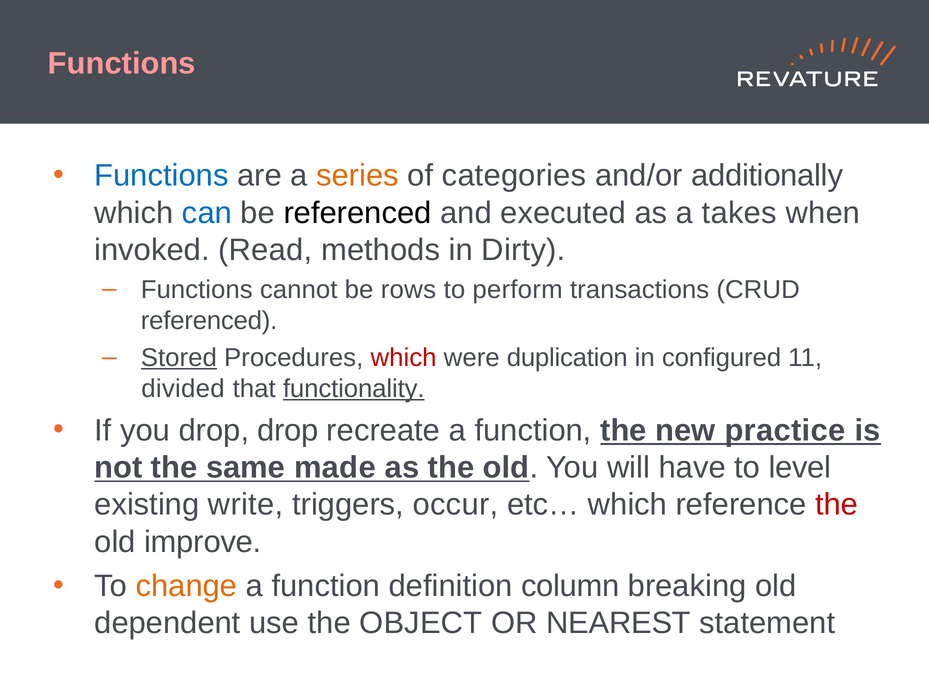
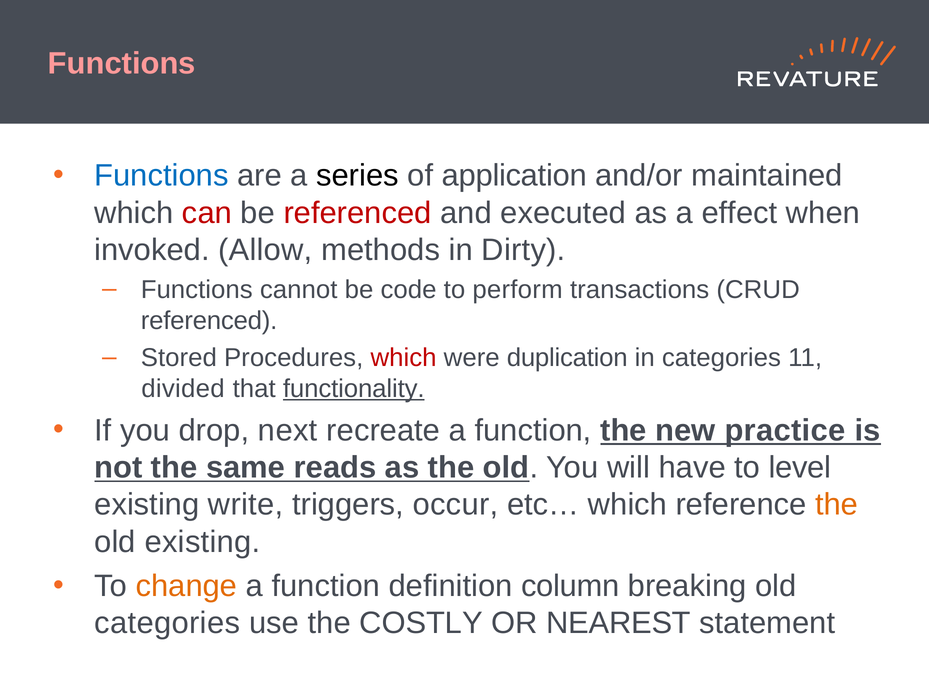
series colour: orange -> black (358, 176)
categories: categories -> application (514, 176)
additionally: additionally -> maintained (767, 176)
can colour: blue -> red (207, 213)
referenced colour: black -> red (358, 213)
takes: takes -> effect (740, 213)
Read: Read -> Allow (265, 250)
rows: rows -> code (409, 290)
Stored underline: present -> none (179, 358)
in configured: configured -> categories (721, 358)
drop drop: drop -> next (288, 431)
made: made -> reads (335, 468)
the colour: red -> orange (837, 505)
old improve: improve -> existing (203, 542)
dependent: dependent -> categories (167, 624)
OBJECT: OBJECT -> COSTLY (421, 624)
